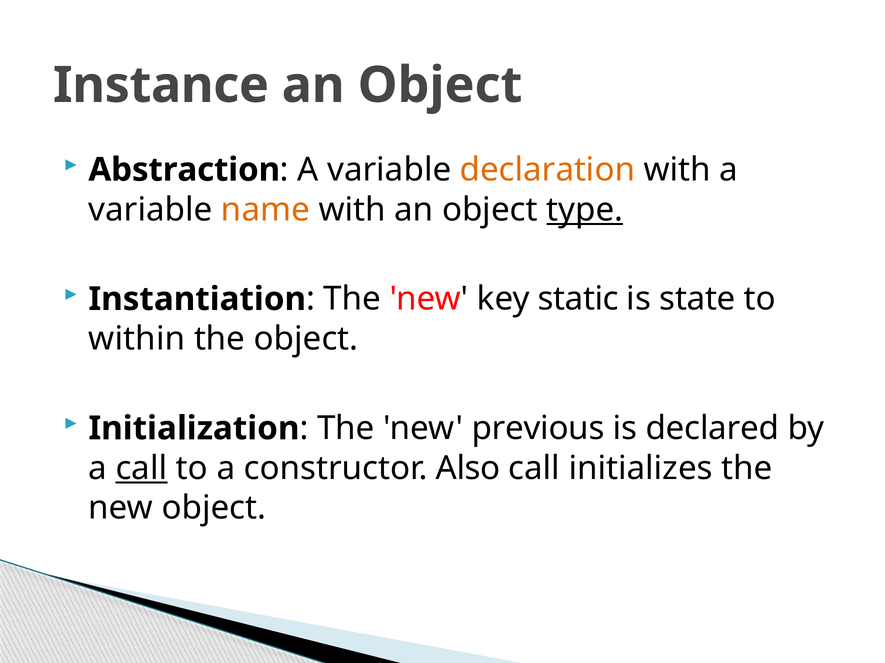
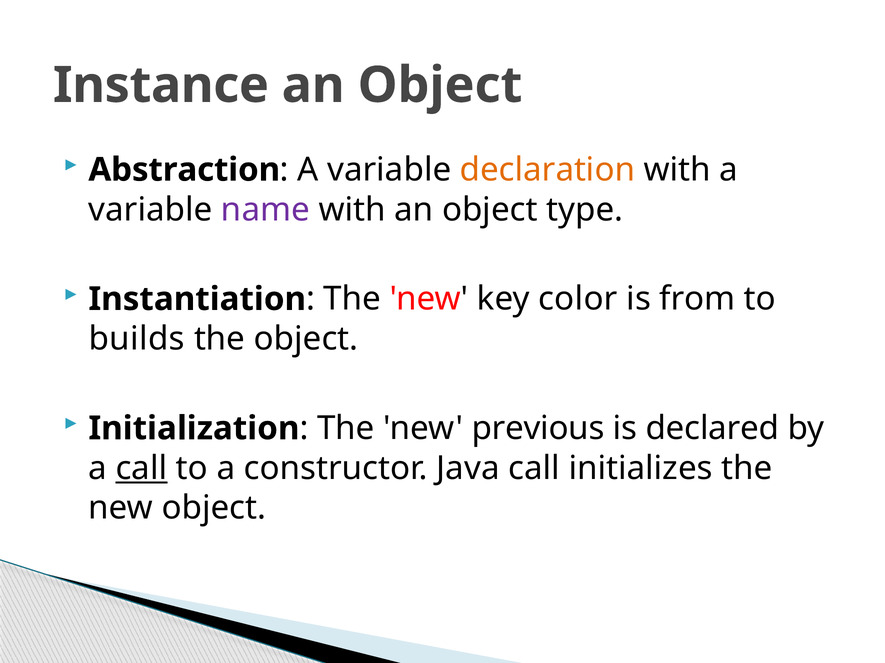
name colour: orange -> purple (265, 210)
type underline: present -> none (585, 210)
static: static -> color (578, 299)
state: state -> from (697, 299)
within: within -> builds (137, 339)
Also: Also -> Java (468, 469)
